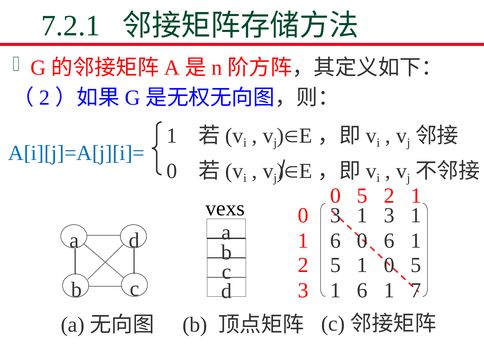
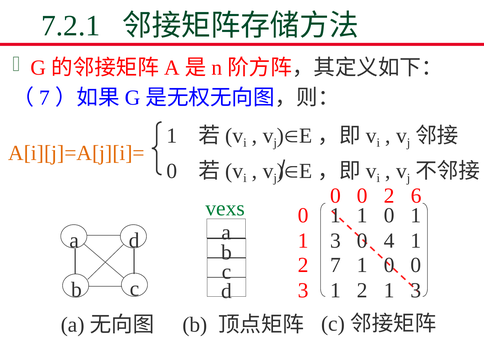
2: 2 -> 7 (45, 98)
A[i][j]=A[j][i]= colour: blue -> orange (77, 153)
5: 5 -> 0 (362, 196)
2 1: 1 -> 6 (416, 196)
vexs colour: black -> green (225, 208)
3: 3 -> 1 (335, 216)
3: 3 -> 0 (389, 216)
6: 6 -> 3 (335, 241)
0 6: 6 -> 4 (389, 241)
2 5: 5 -> 7 (335, 265)
1 0 5: 5 -> 0 (416, 265)
3 1 6: 6 -> 2 (362, 290)
7: 7 -> 3 (416, 290)
